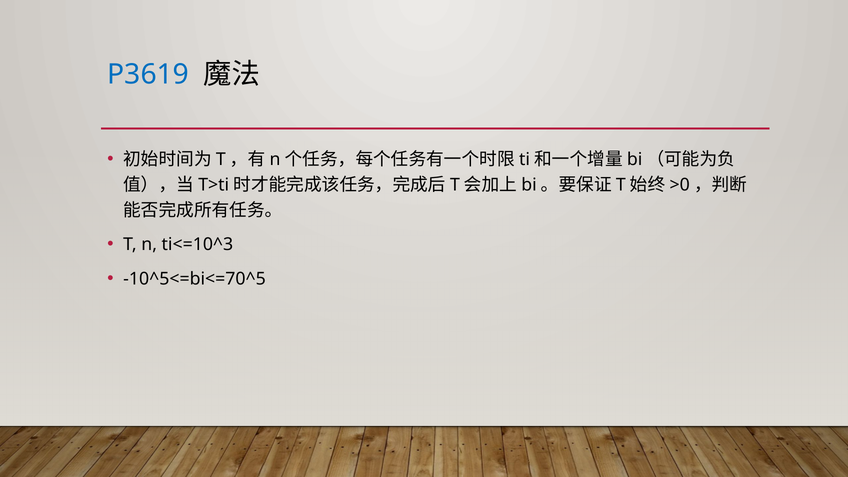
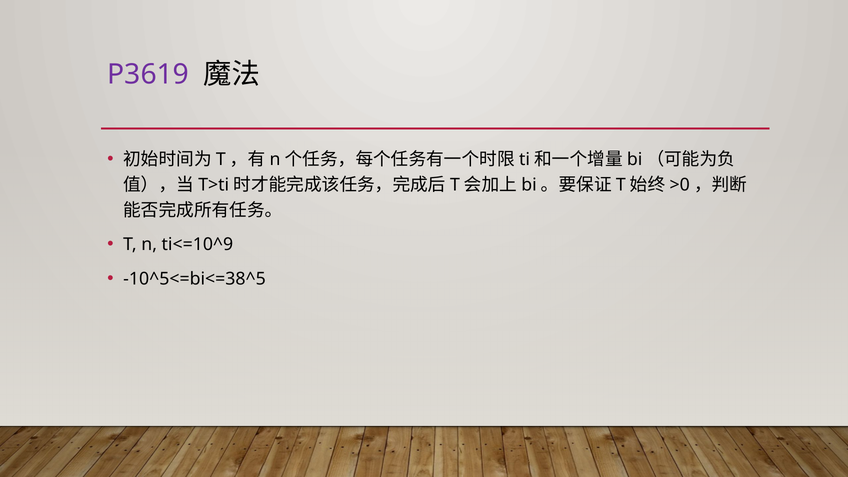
P3619 colour: blue -> purple (148, 74)
ti<=10^3: ti<=10^3 -> ti<=10^9 (197, 245)
-10^5<=bi<=70^5: -10^5<=bi<=70^5 -> -10^5<=bi<=38^5 (195, 279)
